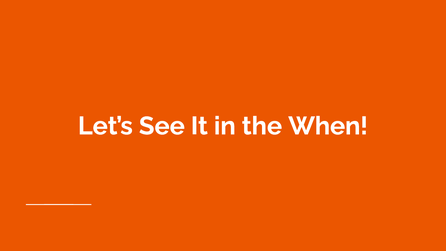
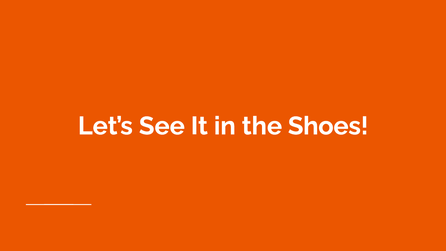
When: When -> Shoes (328, 126)
